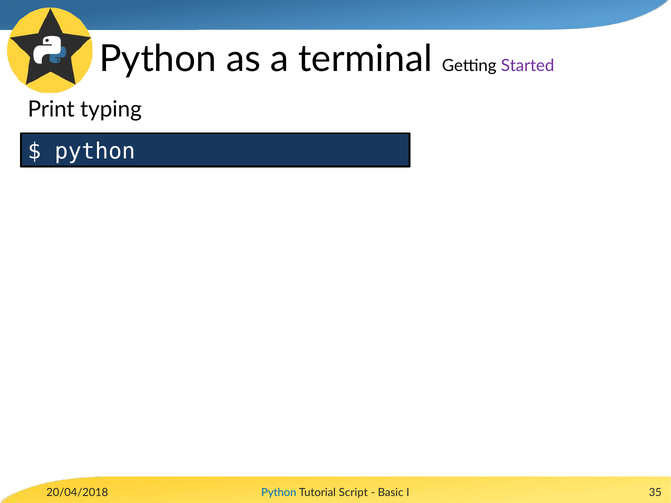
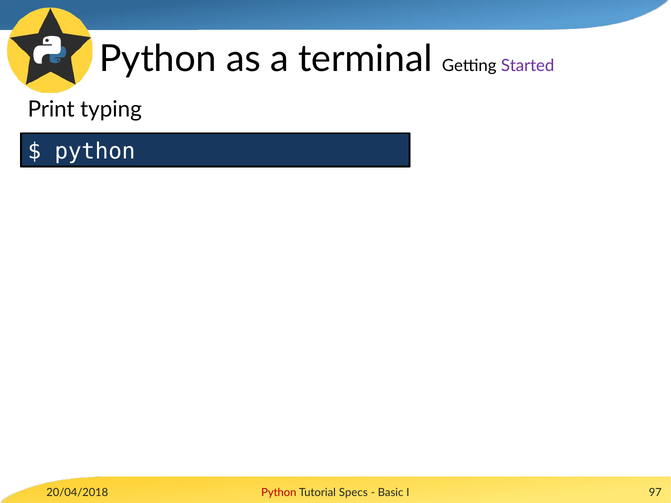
Python colour: blue -> red (279, 493)
Script: Script -> Specs (353, 493)
35: 35 -> 97 (655, 493)
